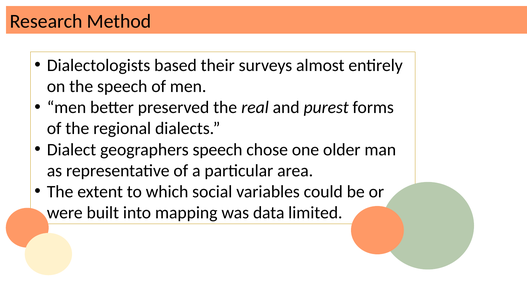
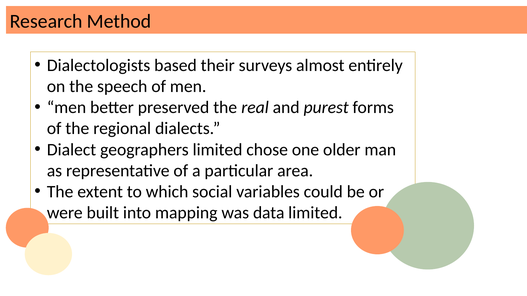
geographers speech: speech -> limited (218, 150)
